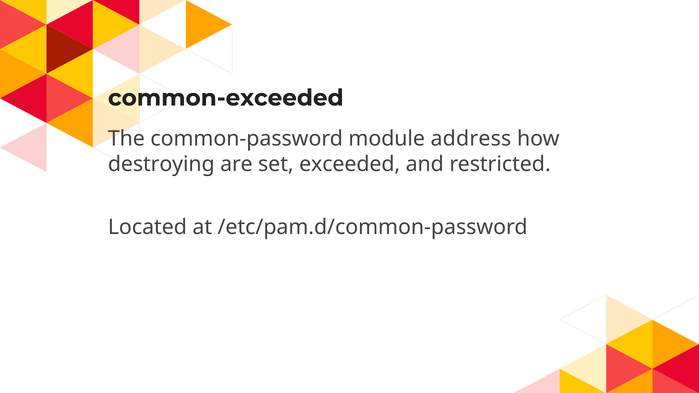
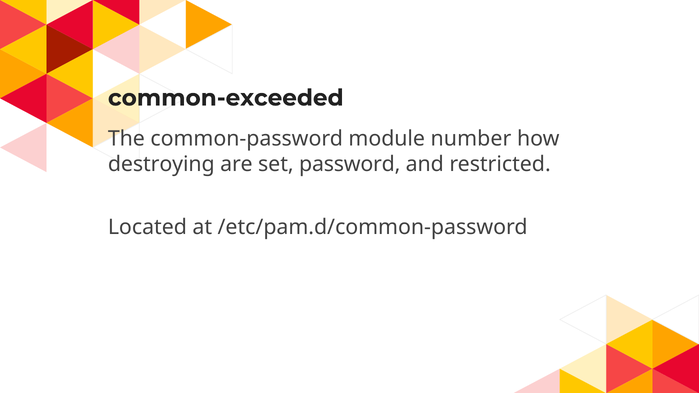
address: address -> number (471, 139)
exceeded: exceeded -> password (350, 164)
